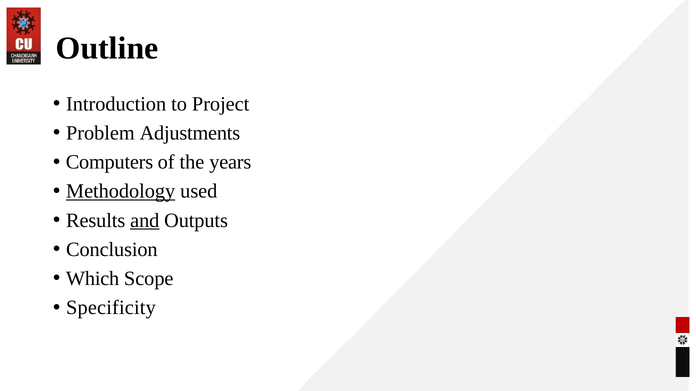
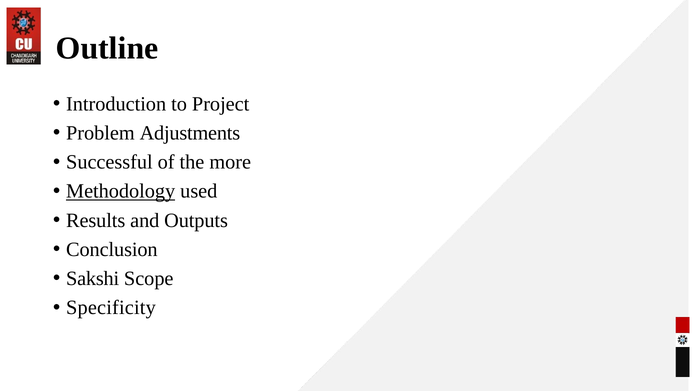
Computers: Computers -> Successful (109, 162)
years: years -> more (230, 162)
and underline: present -> none (145, 221)
Which: Which -> Sakshi (93, 279)
